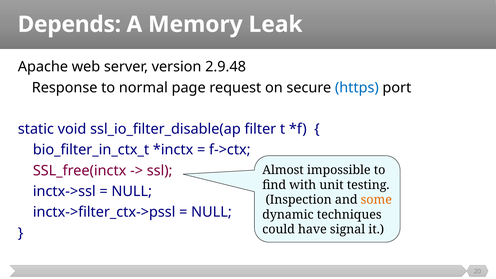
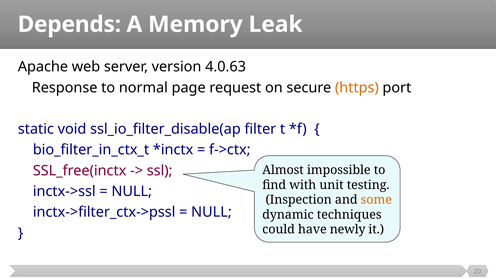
2.9.48: 2.9.48 -> 4.0.63 (226, 67)
https colour: blue -> orange (357, 88)
signal: signal -> newly (348, 230)
